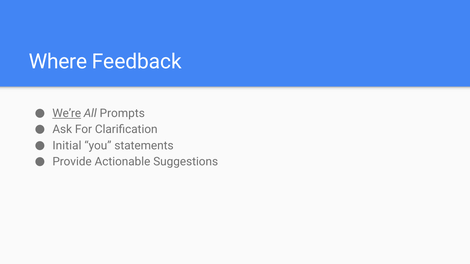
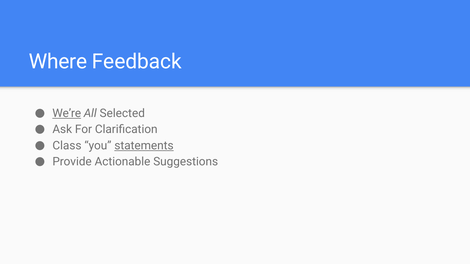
Prompts: Prompts -> Selected (122, 113)
Initial: Initial -> Class (67, 146)
statements underline: none -> present (144, 146)
